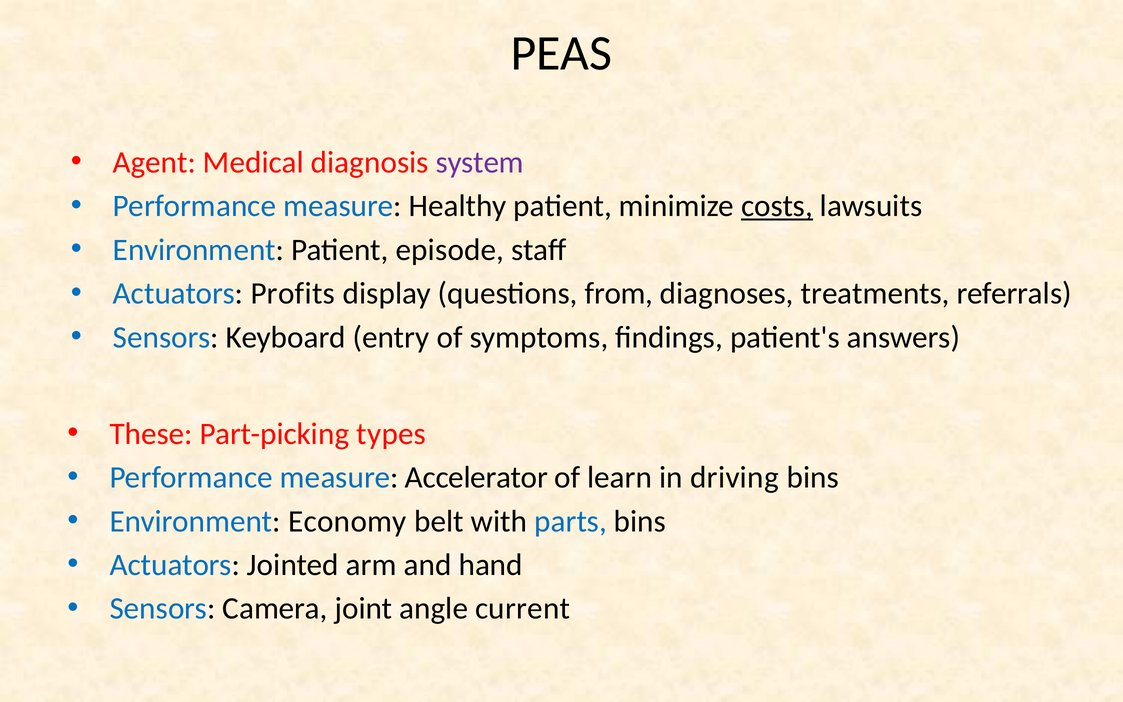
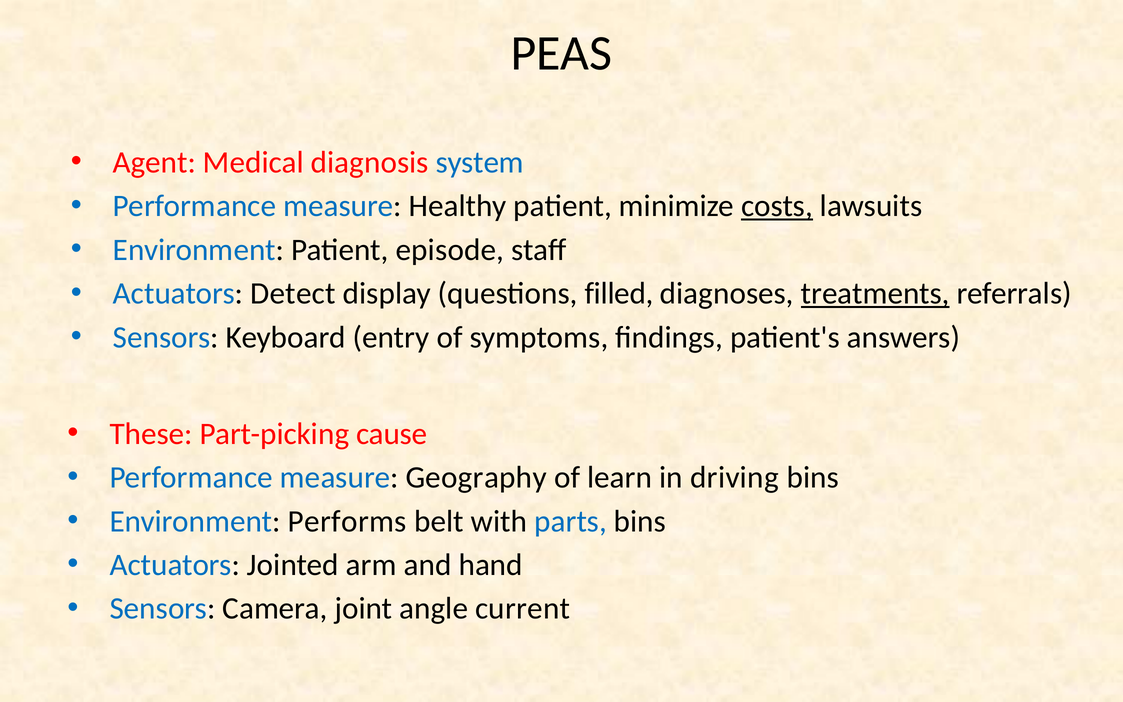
system colour: purple -> blue (480, 162)
Profits: Profits -> Detect (293, 293)
from: from -> filled (619, 293)
treatments underline: none -> present (875, 293)
types: types -> cause (392, 434)
Accelerator: Accelerator -> Geography (476, 477)
Economy: Economy -> Performs (347, 521)
